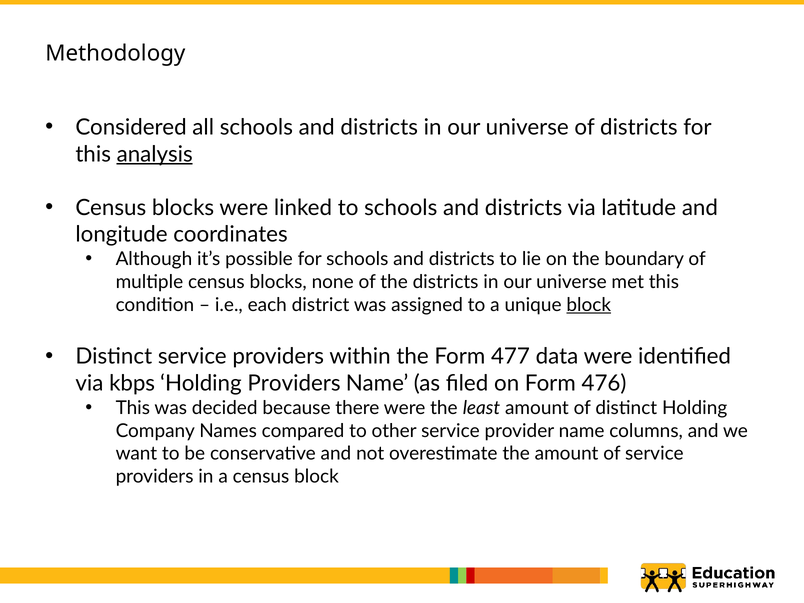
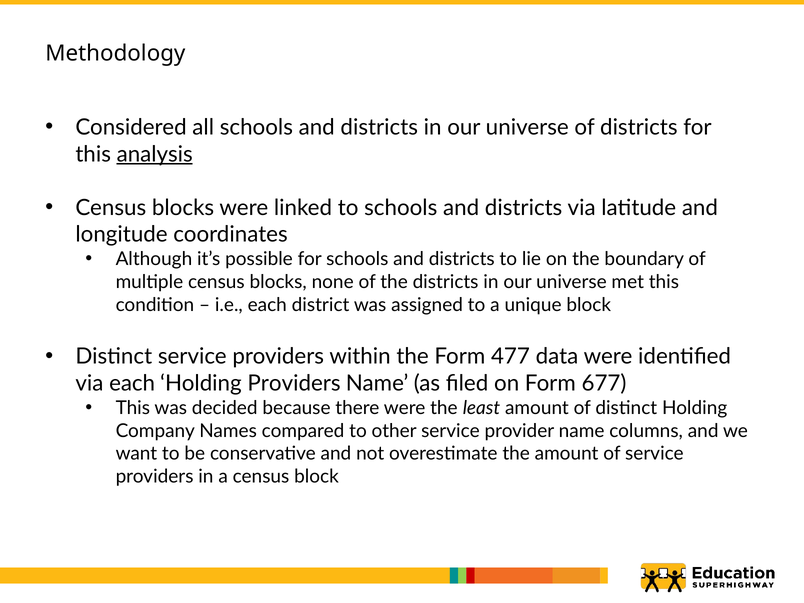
block underline: present -> none (589, 305)
via kbps: kbps -> each (132, 383)
476: 476 -> 677 (604, 383)
